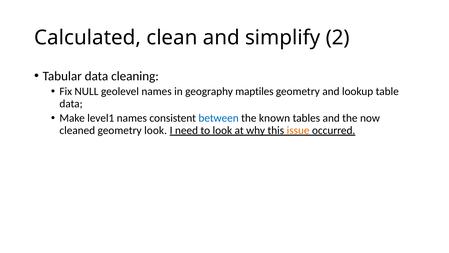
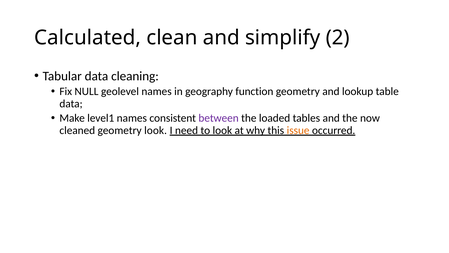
maptiles: maptiles -> function (254, 91)
between colour: blue -> purple (219, 118)
known: known -> loaded (275, 118)
